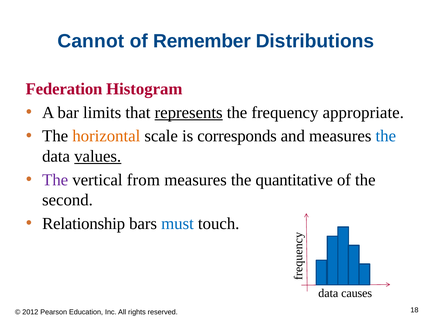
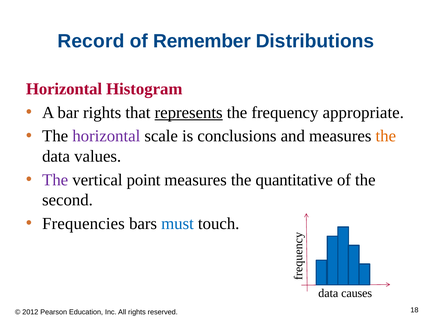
Cannot: Cannot -> Record (91, 41)
Federation: Federation -> Horizontal (64, 89)
bar limits: limits -> rights (102, 113)
horizontal colour: orange -> purple (106, 136)
corresponds: corresponds -> conclusions (237, 136)
the colour: blue -> orange (386, 136)
values underline: present -> none (98, 156)
from: from -> point (144, 180)
Relationship: Relationship -> Frequencies (83, 224)
